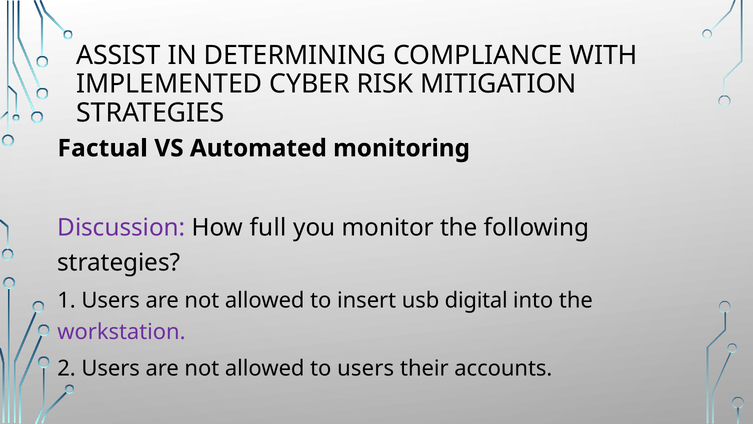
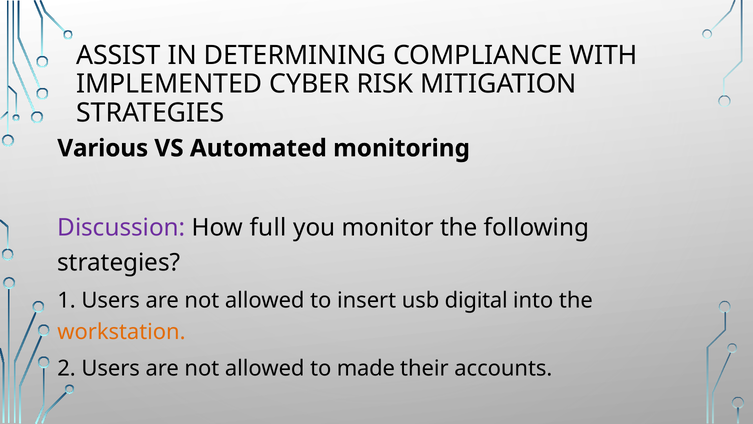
Factual: Factual -> Various (103, 148)
workstation colour: purple -> orange (121, 332)
to users: users -> made (366, 368)
